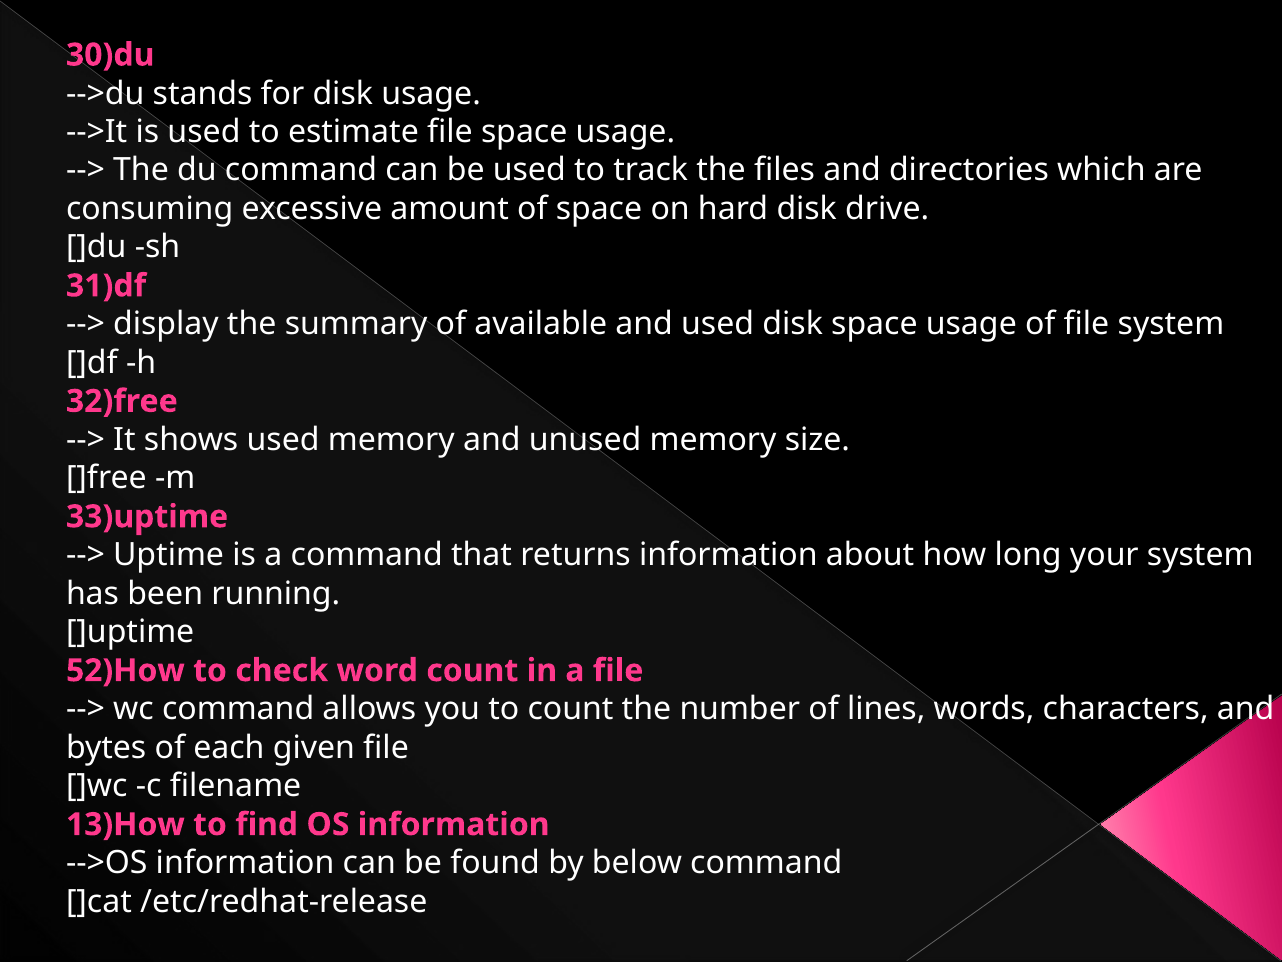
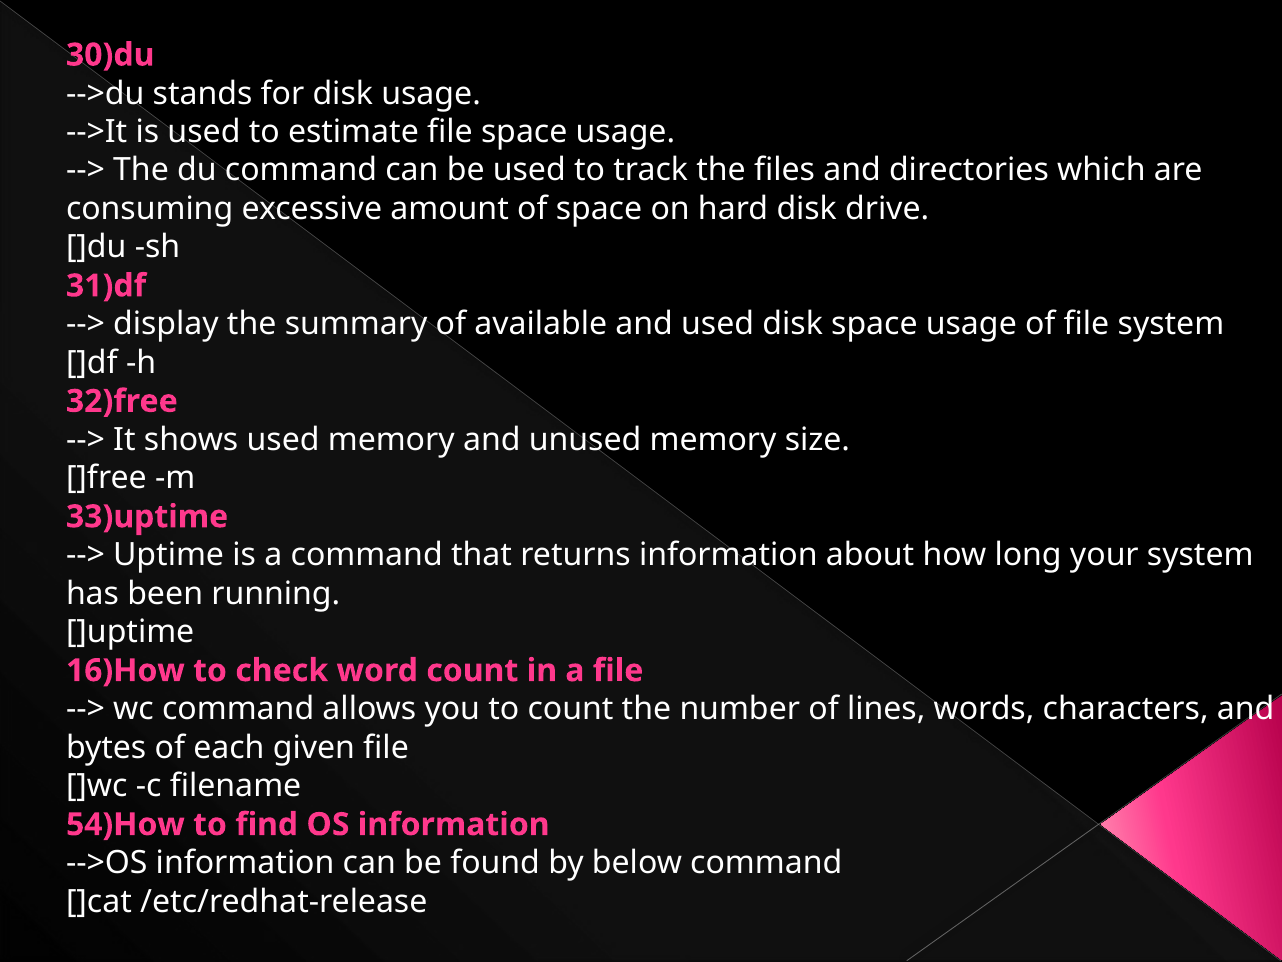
52)How: 52)How -> 16)How (125, 670)
13)How: 13)How -> 54)How (125, 824)
